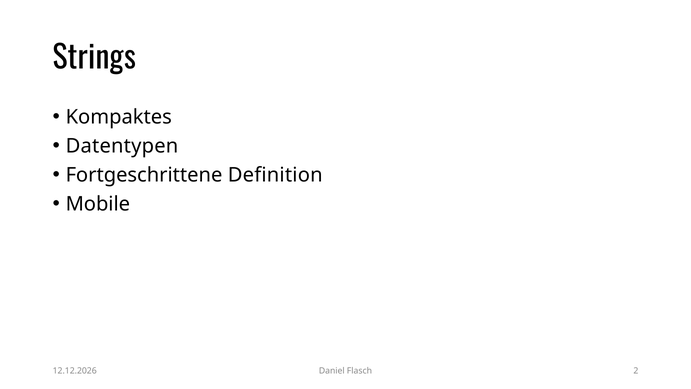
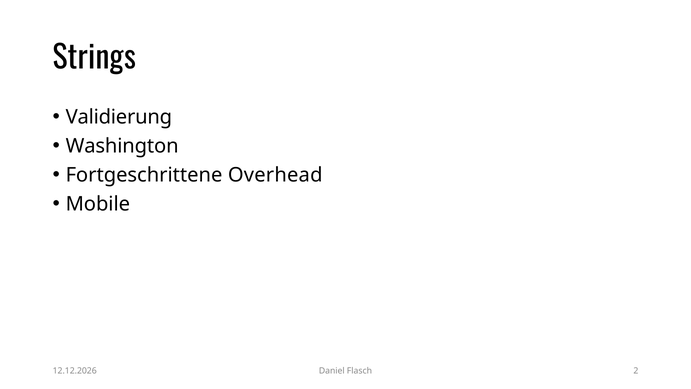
Kompaktes: Kompaktes -> Validierung (119, 117)
Datentypen: Datentypen -> Washington (122, 146)
Definition: Definition -> Overhead (275, 175)
